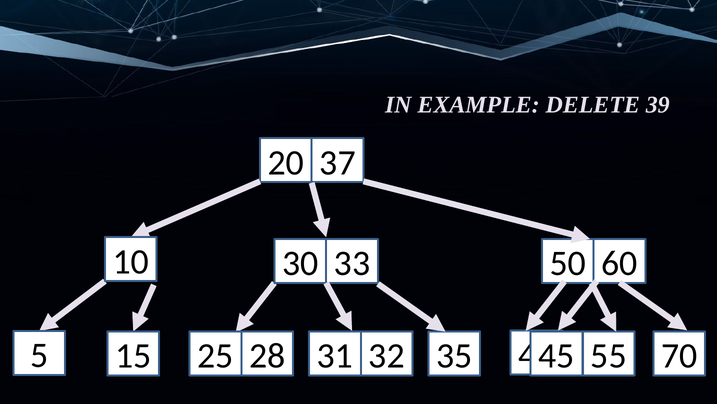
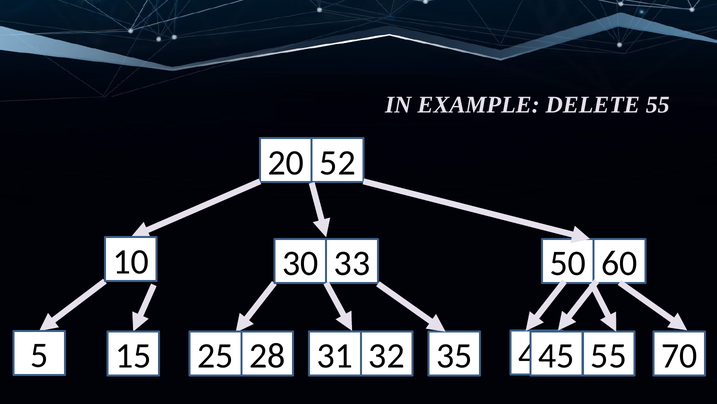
DELETE 39: 39 -> 55 (658, 105)
37: 37 -> 52 (338, 162)
